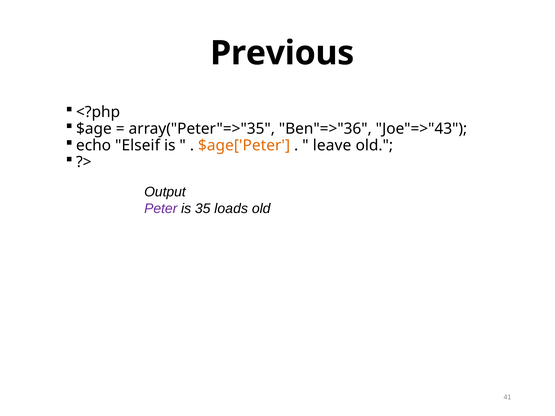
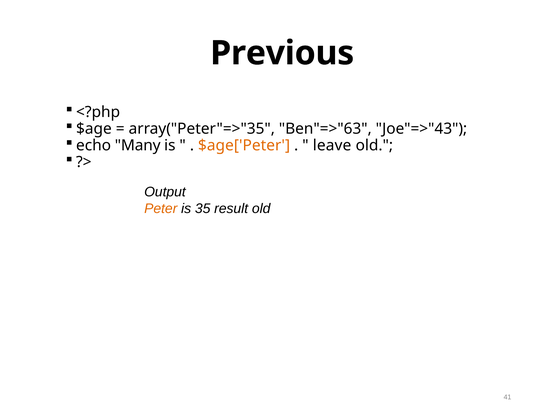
Ben"=>"36: Ben"=>"36 -> Ben"=>"63 (325, 129)
Elseif: Elseif -> Many (138, 146)
Peter colour: purple -> orange (161, 209)
loads: loads -> result (231, 209)
